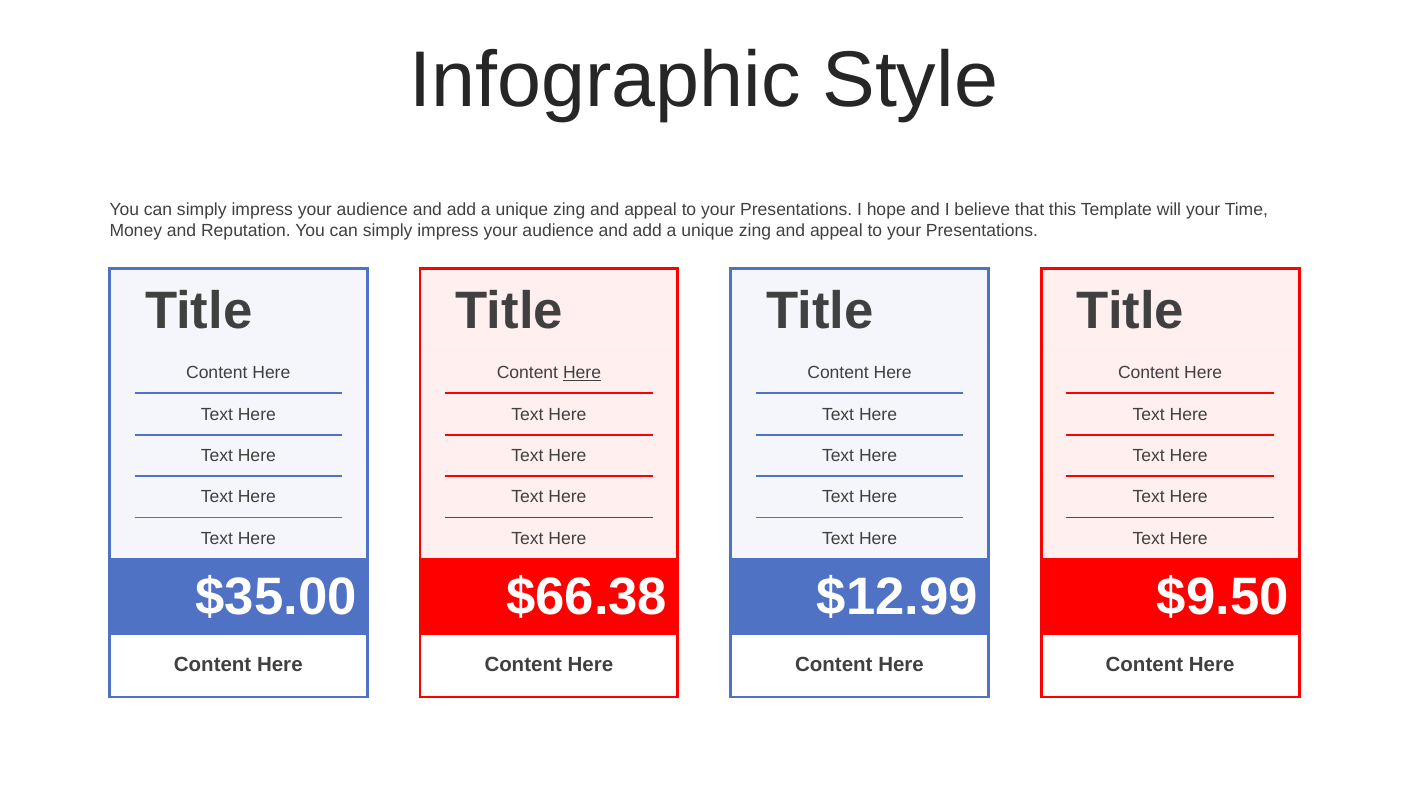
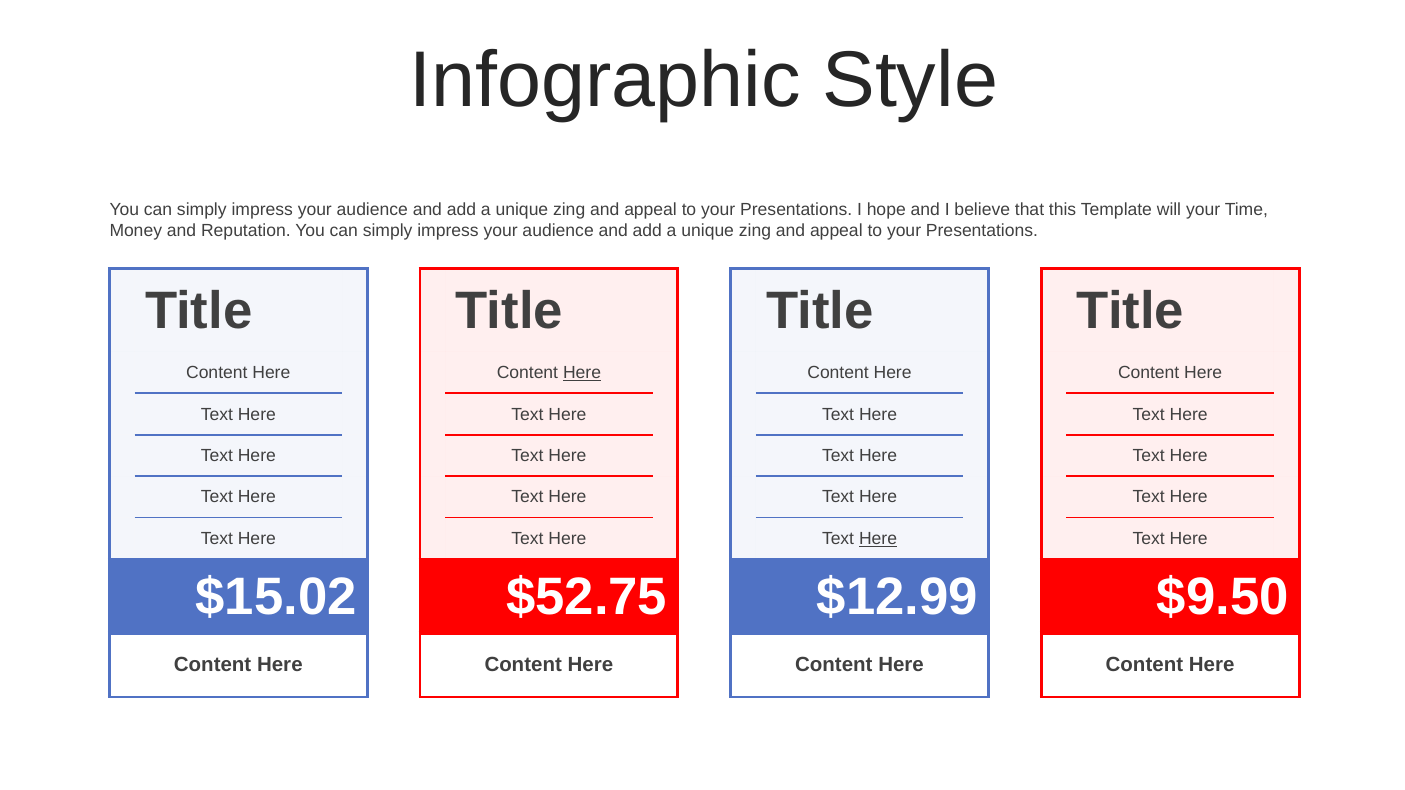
Here underline: none -> present (878, 539)
$35.00: $35.00 -> $15.02 (276, 597)
$66.38: $66.38 -> $52.75 (587, 597)
